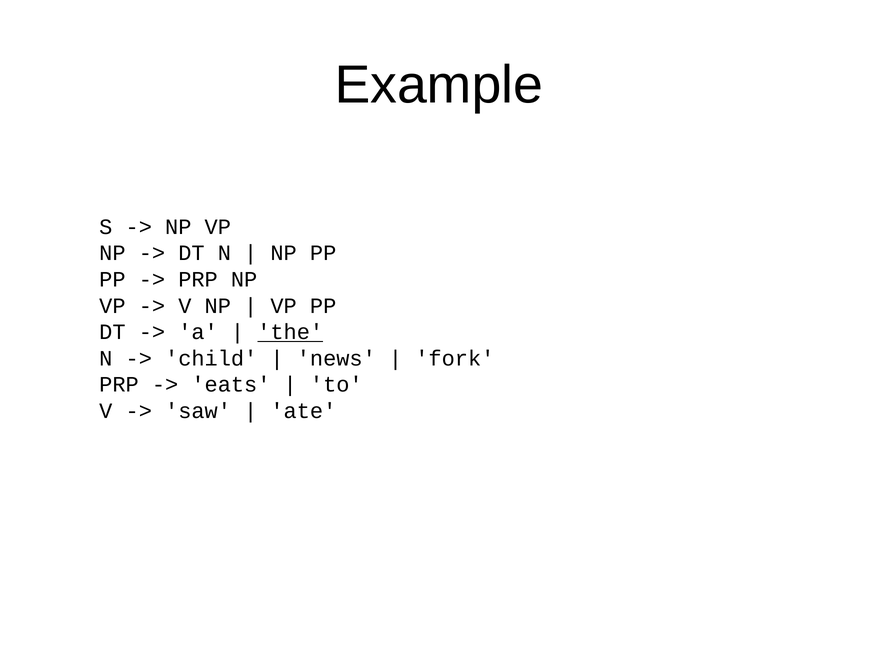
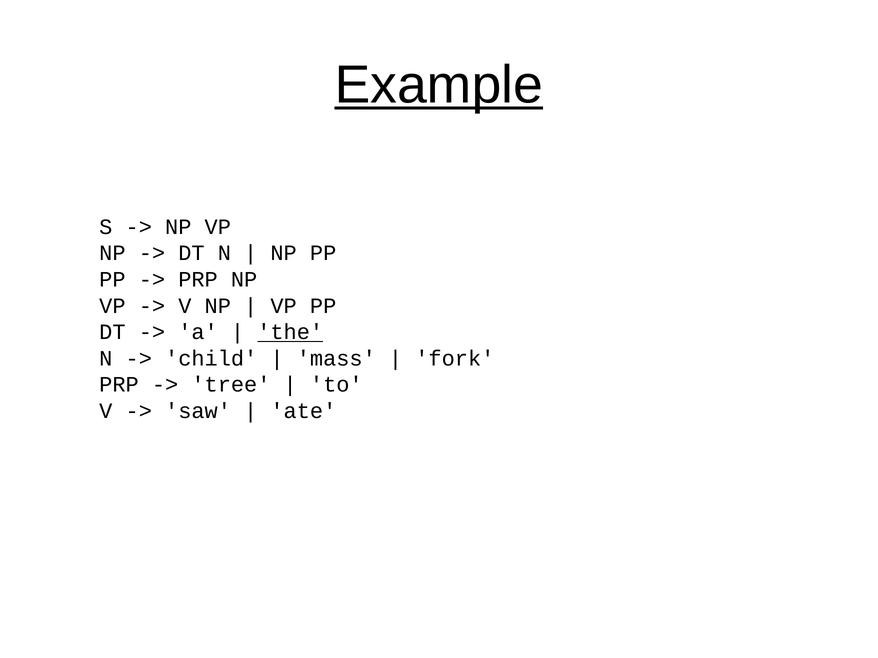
Example underline: none -> present (439, 85)
news: news -> mass (336, 359)
eats: eats -> tree (231, 385)
